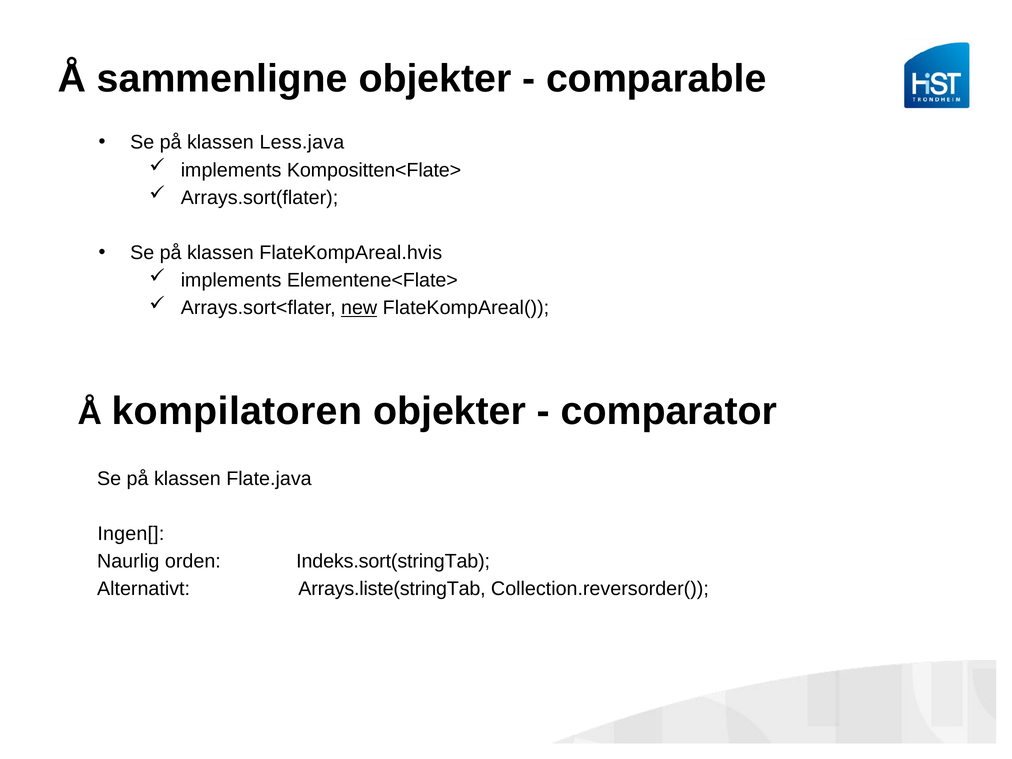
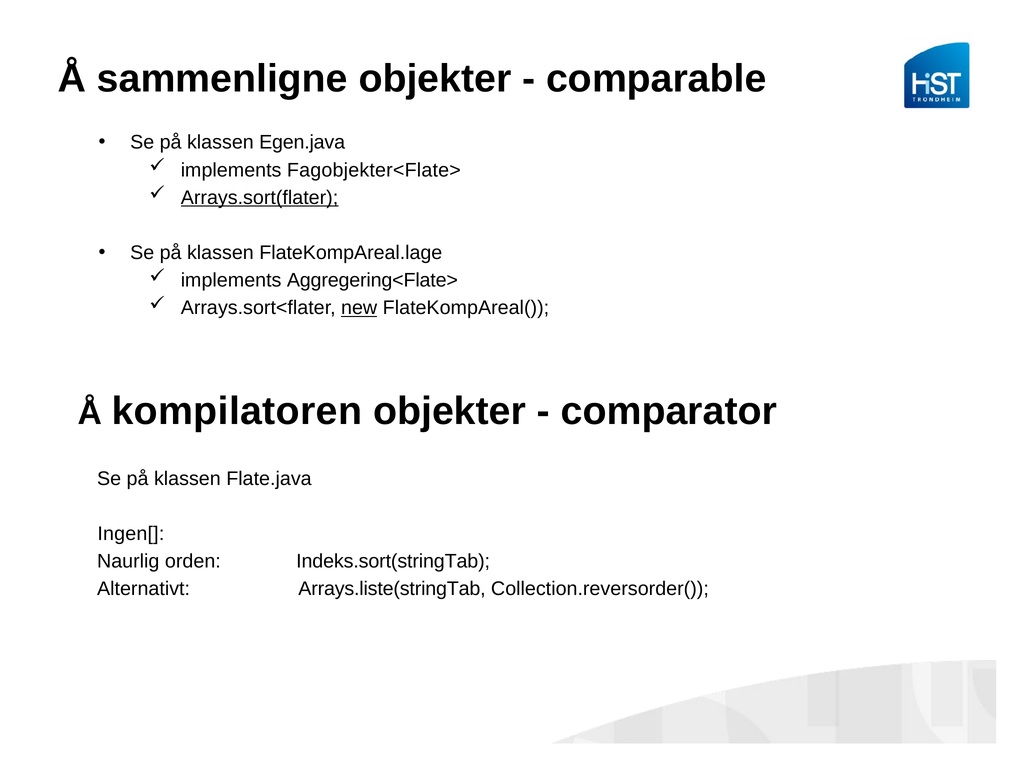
Less.java: Less.java -> Egen.java (302, 142)
Kompositten<Flate>: Kompositten<Flate> -> Fagobjekter<Flate> (374, 170)
Arrays.sort(flater underline: none -> present (260, 198)
FlateKompAreal.hvis: FlateKompAreal.hvis -> FlateKompAreal.lage (351, 253)
Elementene<Flate>: Elementene<Flate> -> Aggregering<Flate> (372, 280)
